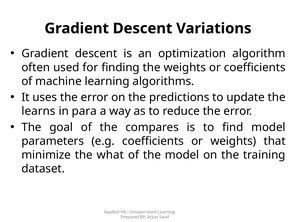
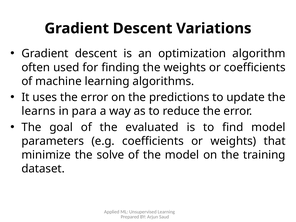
compares: compares -> evaluated (152, 127)
what: what -> solve (110, 155)
